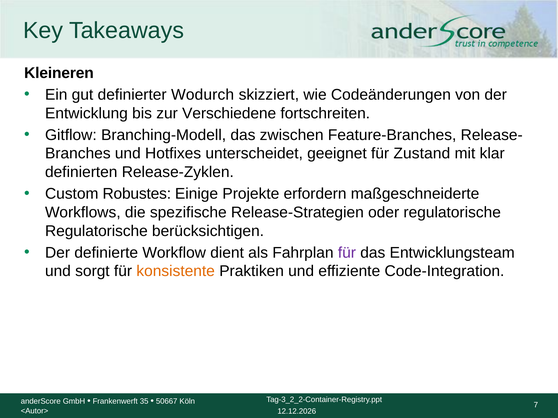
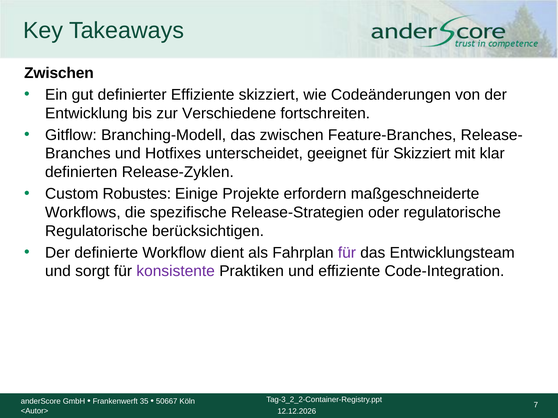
Kleineren: Kleineren -> Zwischen (59, 73)
definierter Wodurch: Wodurch -> Effiziente (203, 95)
für Zustand: Zustand -> Skizziert (422, 154)
konsistente colour: orange -> purple (176, 272)
